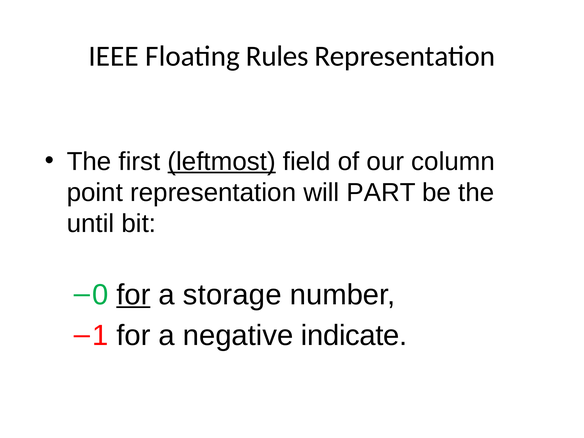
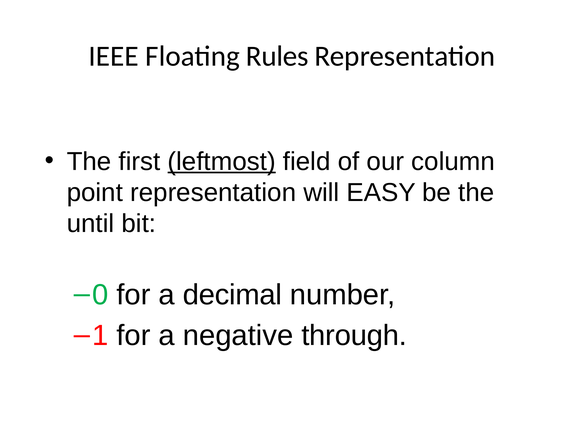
PART: PART -> EASY (381, 193)
for underline: present -> none (133, 295)
storage: storage -> decimal (232, 295)
indicate: indicate -> through (354, 336)
